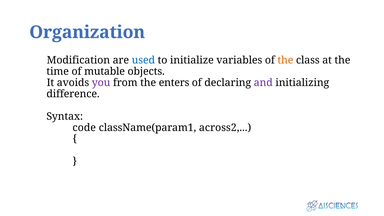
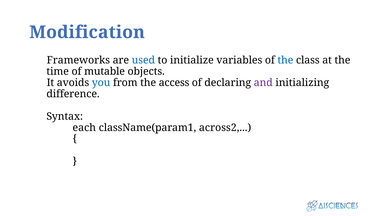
Organization: Organization -> Modification (87, 32)
Modification: Modification -> Frameworks (78, 60)
the colour: orange -> blue (285, 60)
you colour: purple -> blue (101, 83)
enters: enters -> access (174, 83)
code: code -> each (84, 128)
